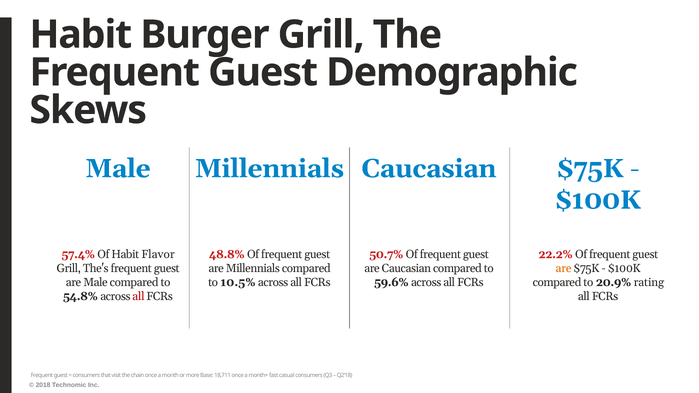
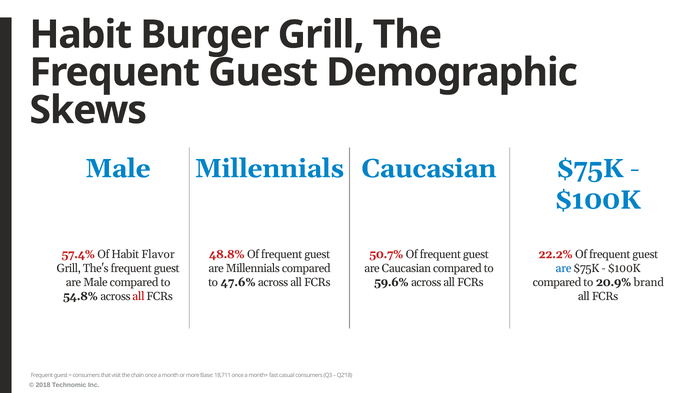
are colour: orange -> blue (564, 268)
10.5%: 10.5% -> 47.6% (238, 282)
rating: rating -> brand (649, 282)
